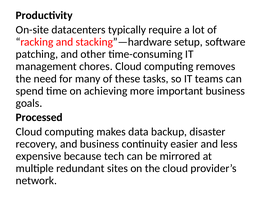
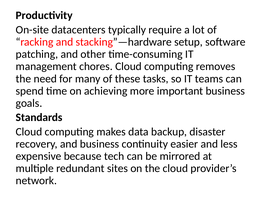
Processed: Processed -> Standards (39, 118)
